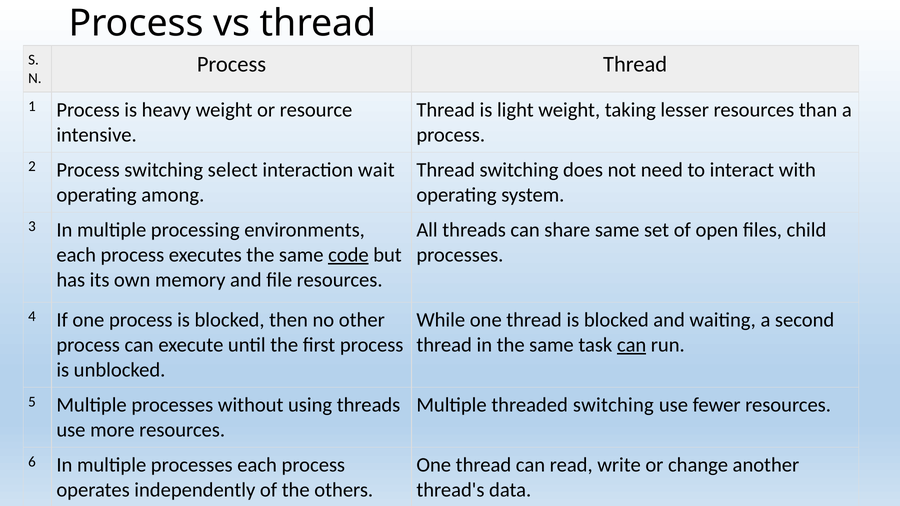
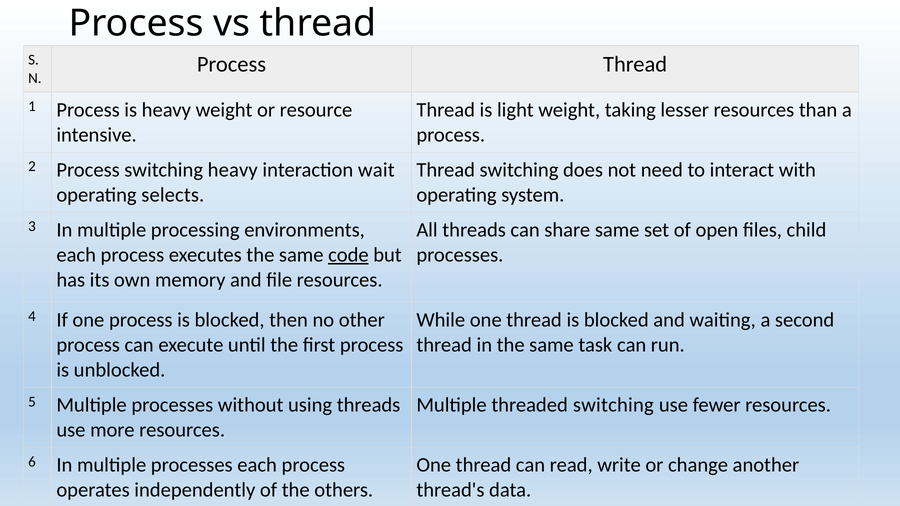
switching select: select -> heavy (233, 170)
among: among -> selects (173, 195)
can underline: present -> none (632, 345)
